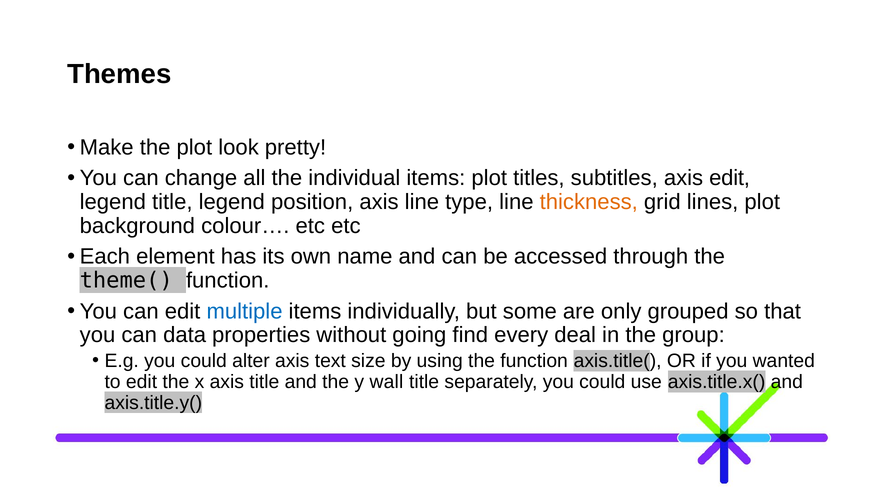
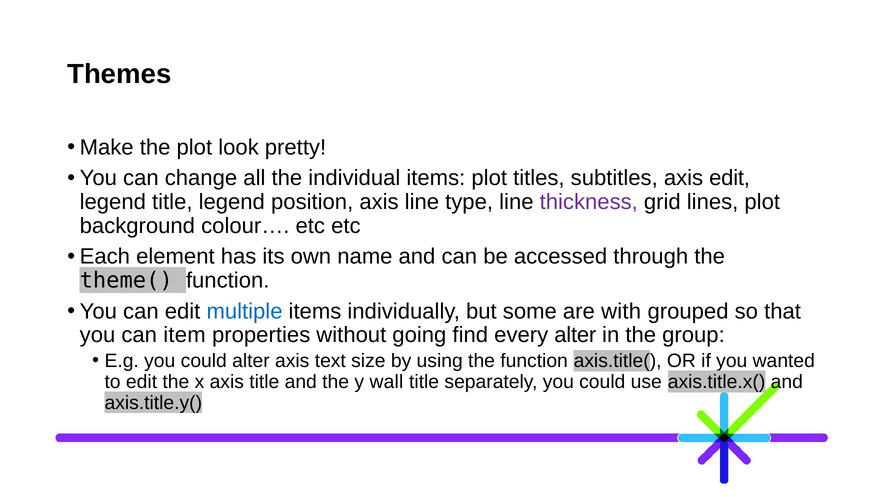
thickness colour: orange -> purple (589, 202)
only: only -> with (621, 311)
data: data -> item (184, 335)
every deal: deal -> alter (575, 335)
